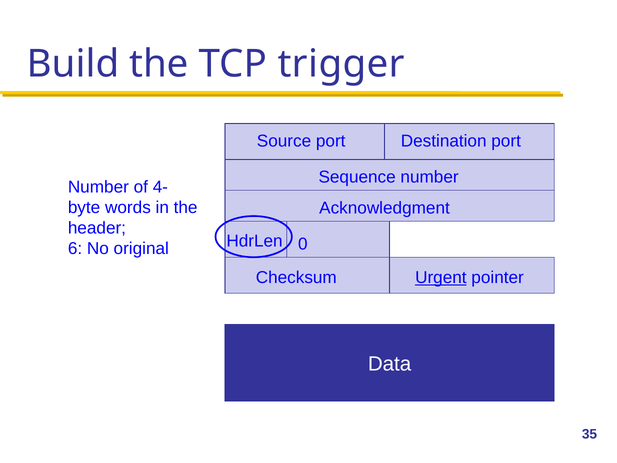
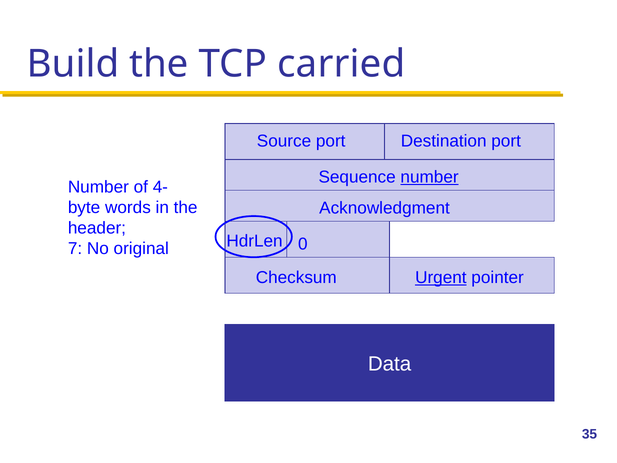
trigger: trigger -> carried (341, 64)
number underline: none -> present (430, 177)
6: 6 -> 7 (75, 249)
